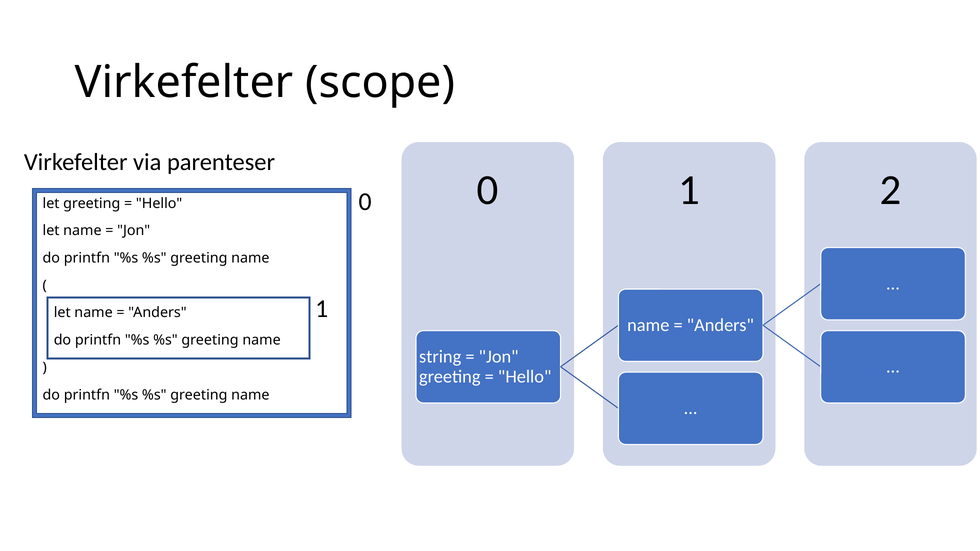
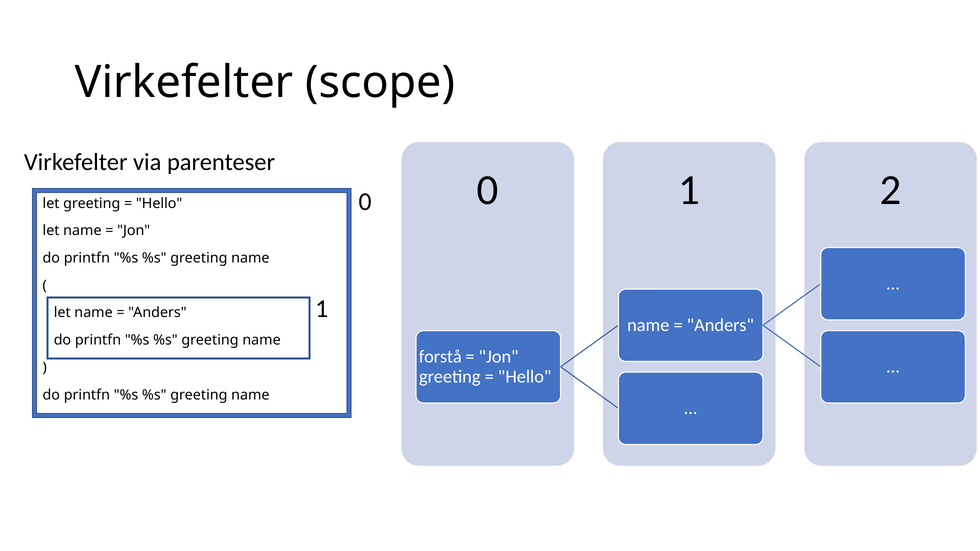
string: string -> forstå (440, 357)
